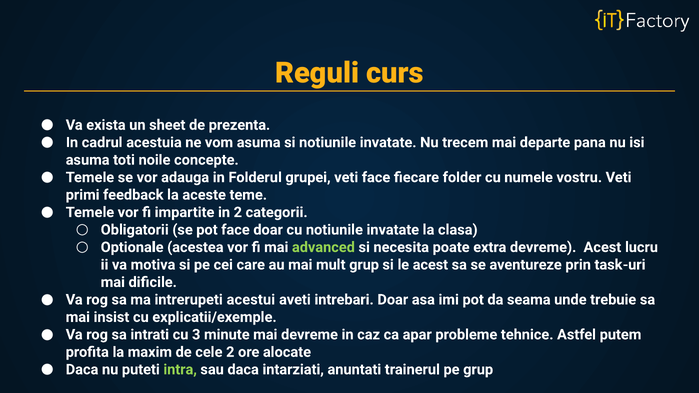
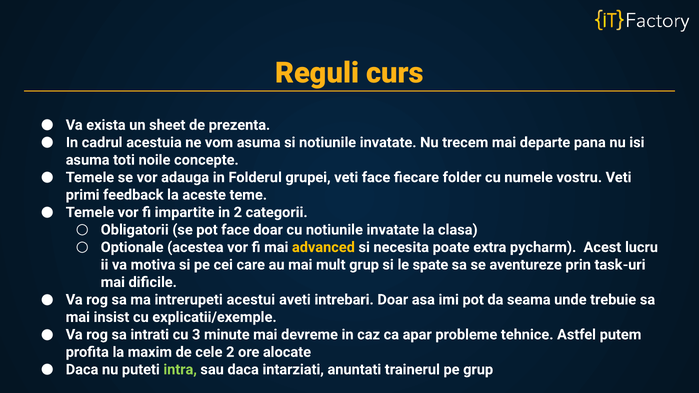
advanced colour: light green -> yellow (323, 247)
extra devreme: devreme -> pycharm (543, 247)
le acest: acest -> spate (430, 265)
